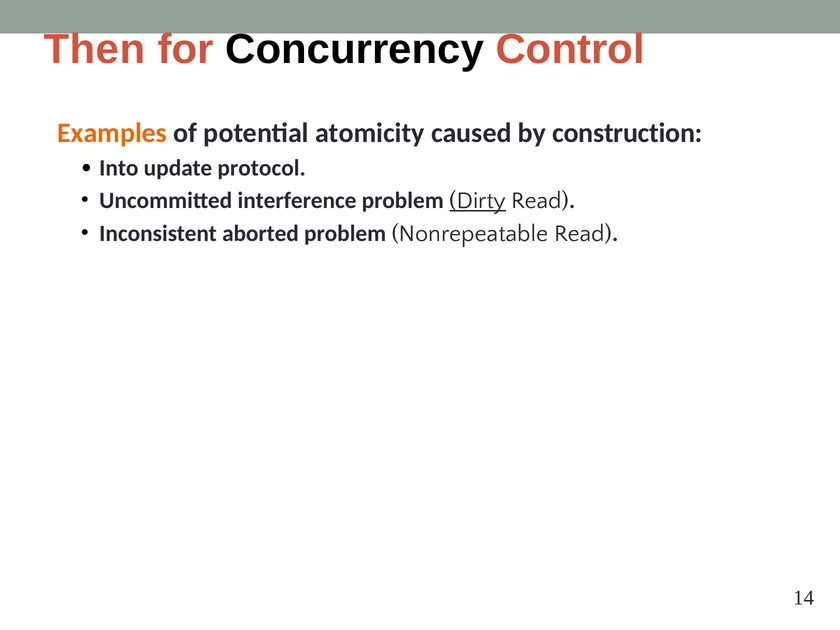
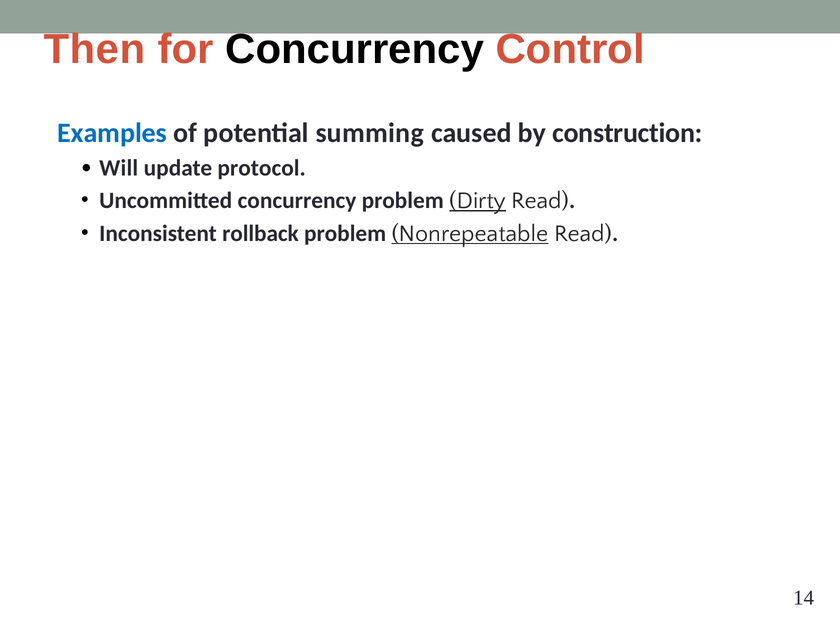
Examples colour: orange -> blue (112, 133)
atomicity: atomicity -> summing (370, 133)
Into: Into -> Will (119, 168)
Uncommitted interference: interference -> concurrency (297, 201)
aborted: aborted -> rollback (260, 233)
Nonrepeatable underline: none -> present (470, 233)
